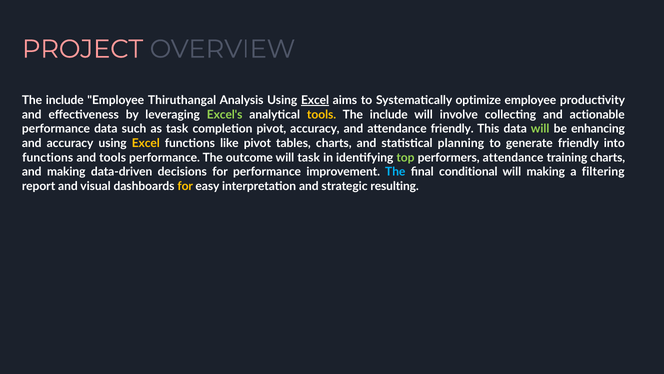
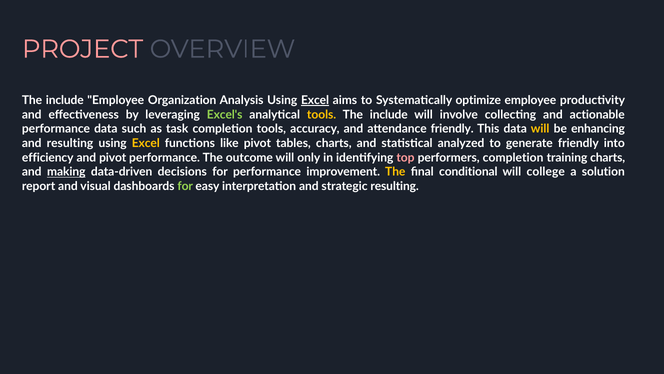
Thiruthangal: Thiruthangal -> Organization (182, 100)
completion pivot: pivot -> tools (271, 129)
will colour: light green -> yellow (540, 129)
and accuracy: accuracy -> resulting (70, 143)
planning: planning -> analyzed (461, 143)
functions: functions -> efficiency (48, 157)
and tools: tools -> pivot (113, 157)
will task: task -> only (309, 157)
top colour: light green -> pink (405, 157)
performers attendance: attendance -> completion (513, 157)
making underline: none -> present (66, 172)
The colour: light blue -> yellow (395, 172)
will making: making -> college (546, 172)
filtering: filtering -> solution (603, 172)
for colour: yellow -> light green (185, 186)
